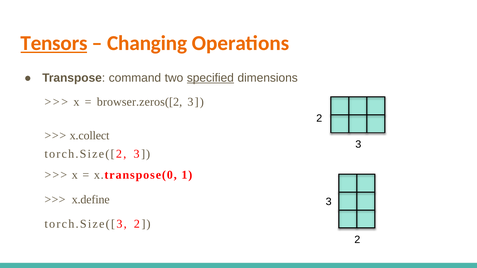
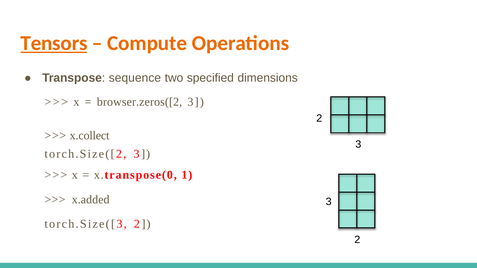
Changing: Changing -> Compute (147, 43)
command: command -> sequence (135, 78)
specified underline: present -> none (210, 78)
x.define: x.define -> x.added (91, 200)
